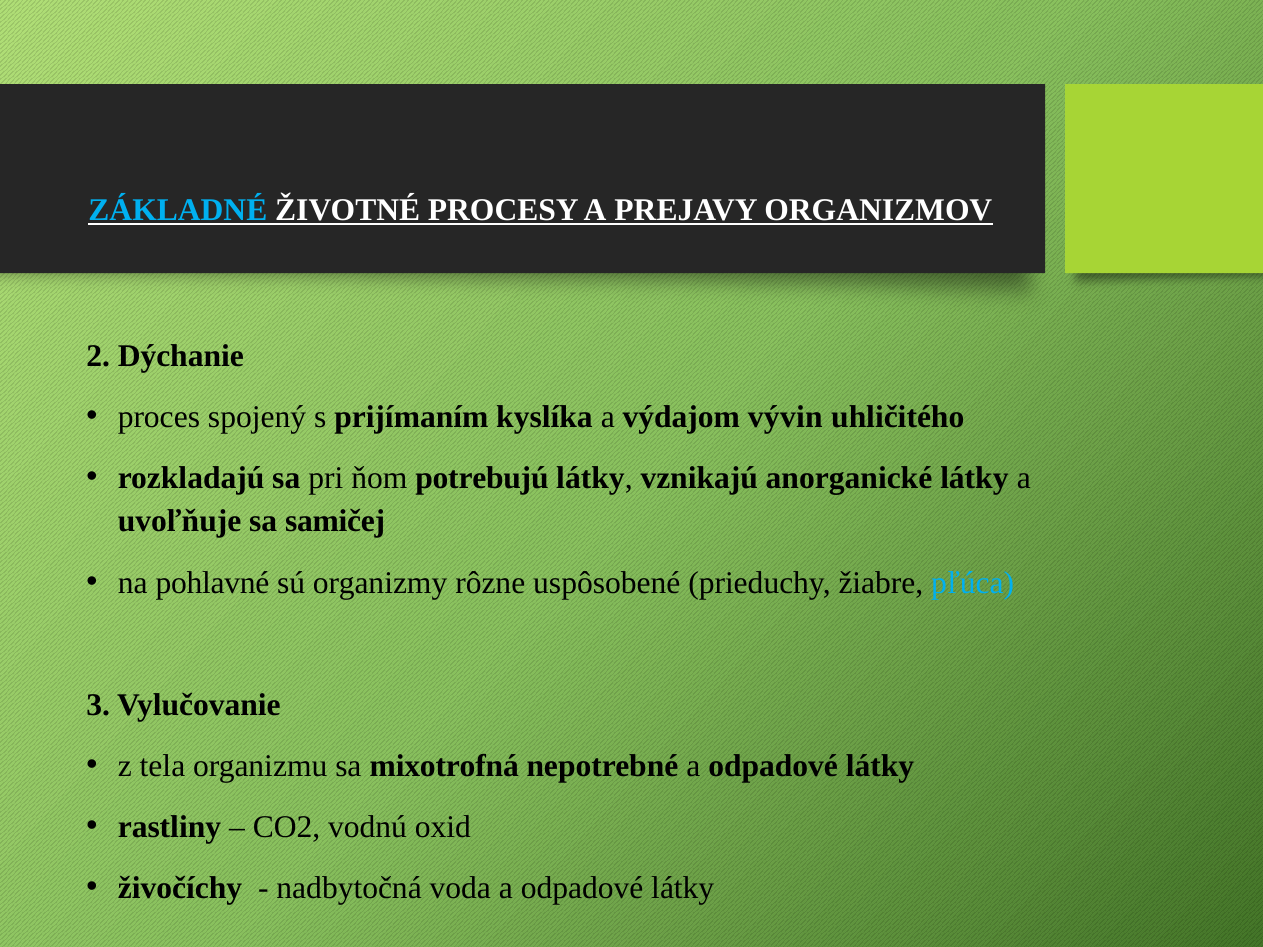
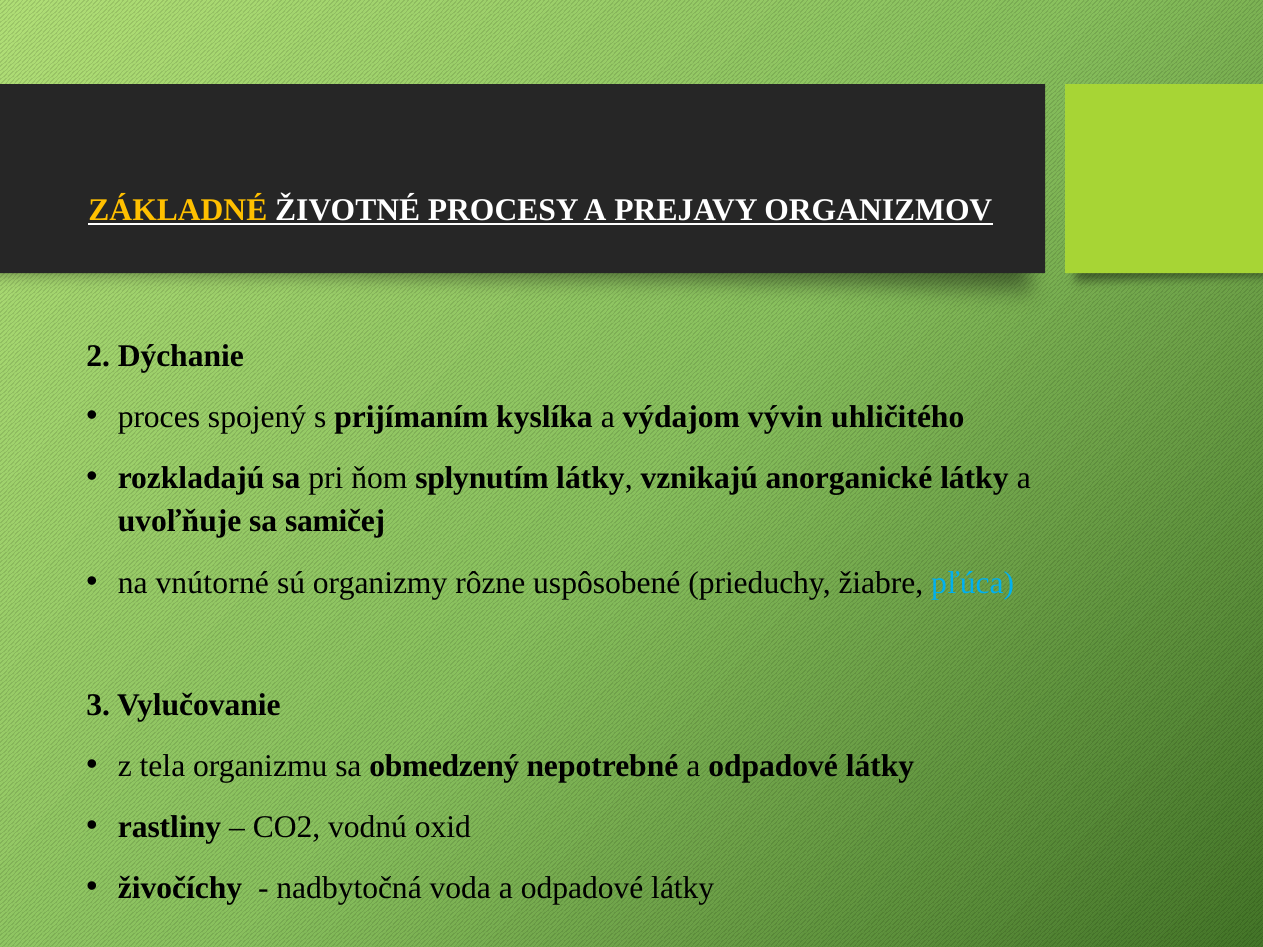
ZÁKLADNÉ colour: light blue -> yellow (178, 210)
potrebujú: potrebujú -> splynutím (482, 478)
pohlavné: pohlavné -> vnútorné (212, 583)
mixotrofná: mixotrofná -> obmedzený (444, 766)
